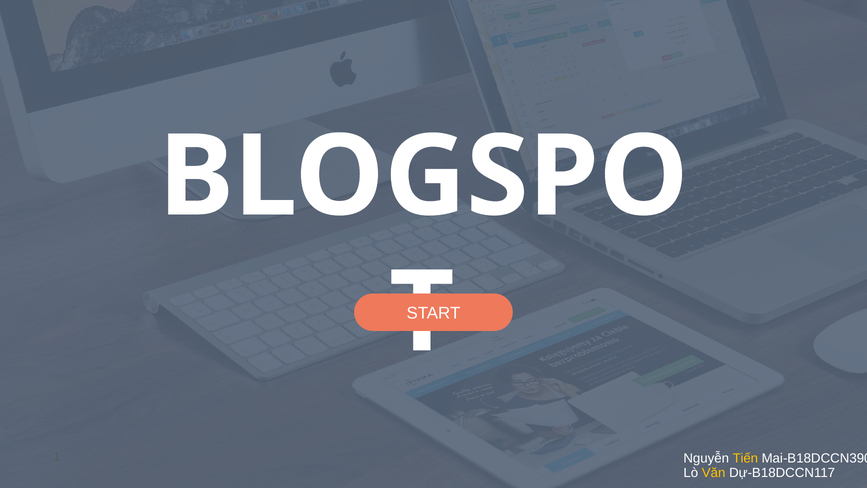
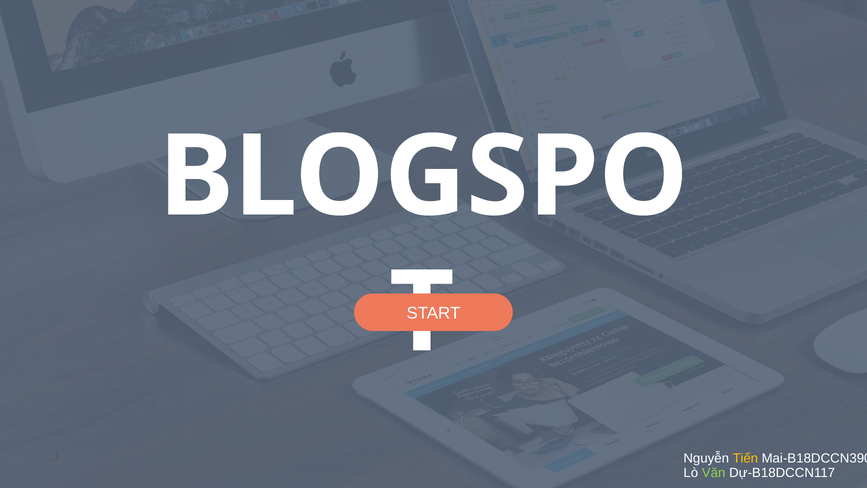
Văn colour: yellow -> light green (714, 472)
